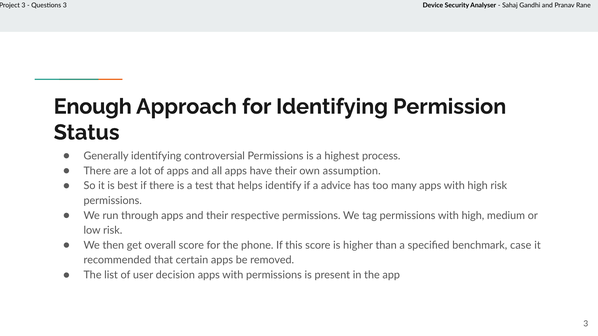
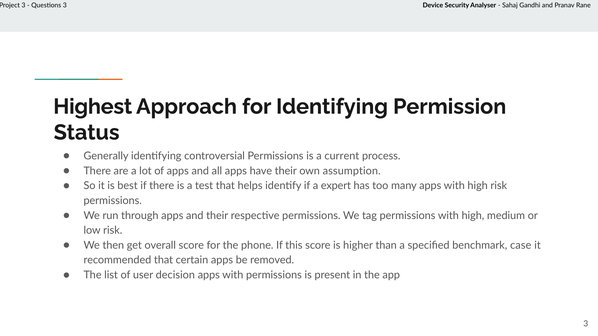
Enough: Enough -> Highest (93, 107)
highest: highest -> current (342, 156)
advice: advice -> expert (336, 186)
